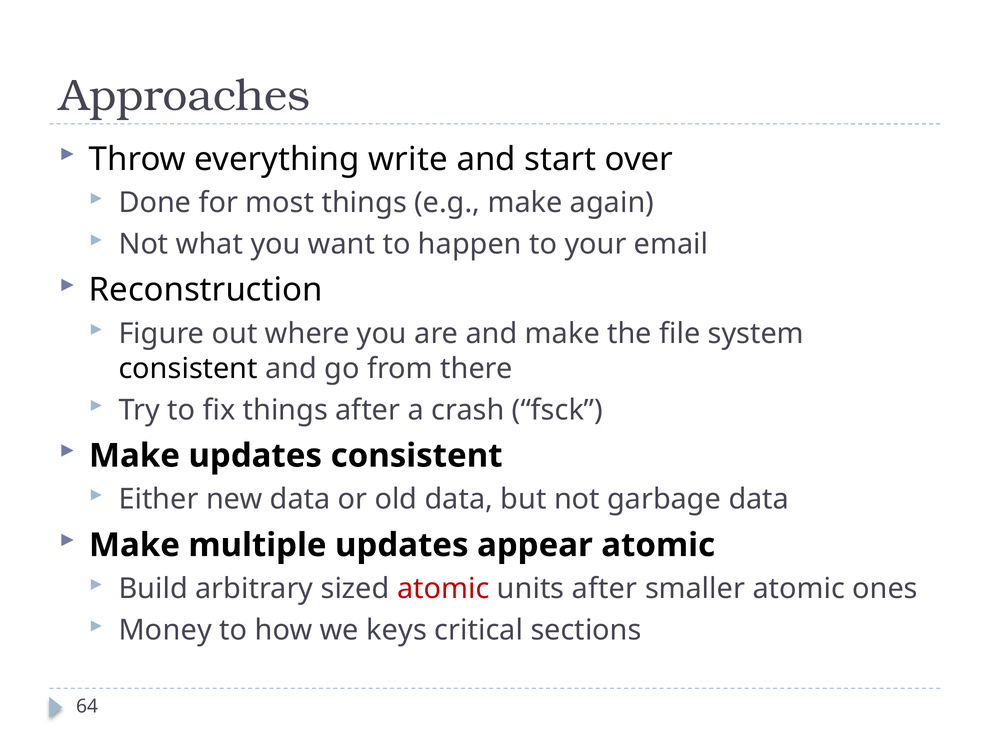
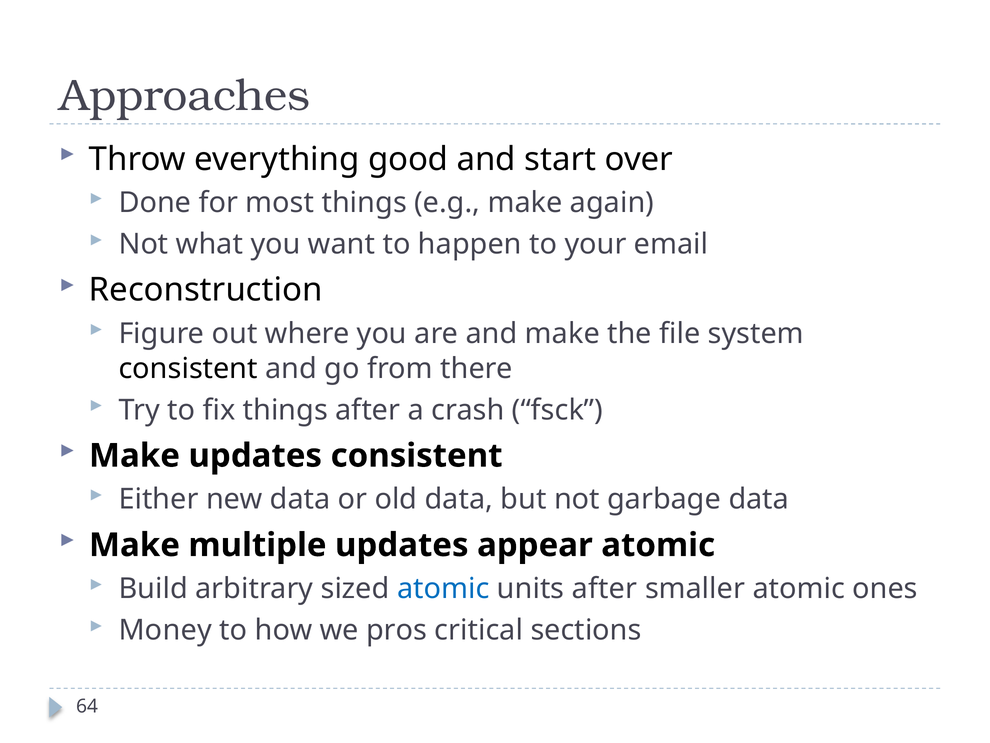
write: write -> good (408, 159)
atomic colour: red -> blue (443, 588)
keys: keys -> pros (397, 630)
